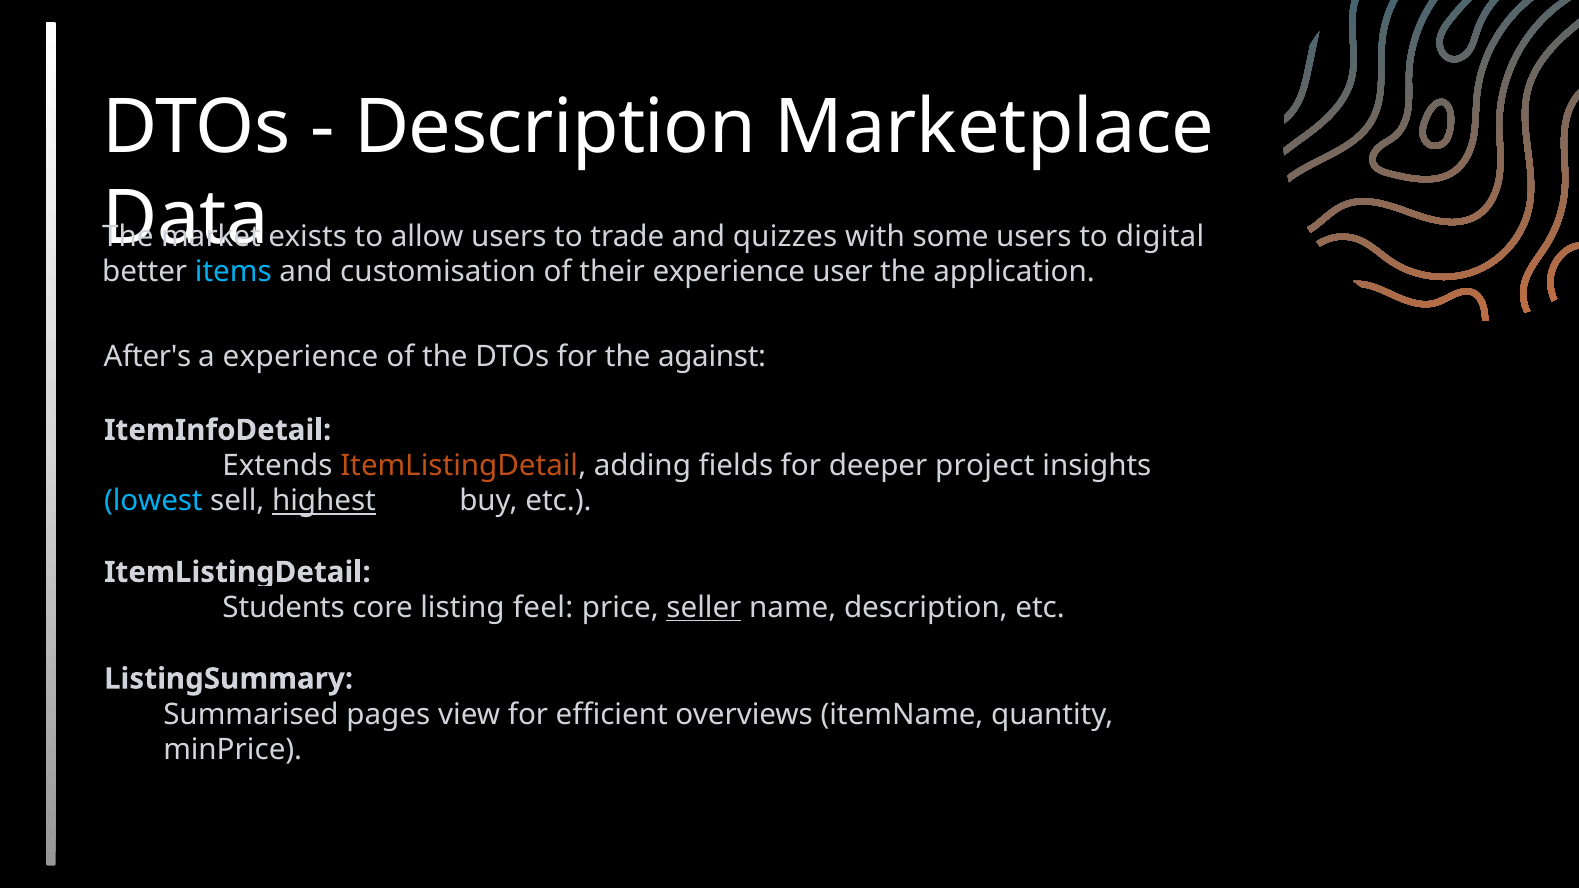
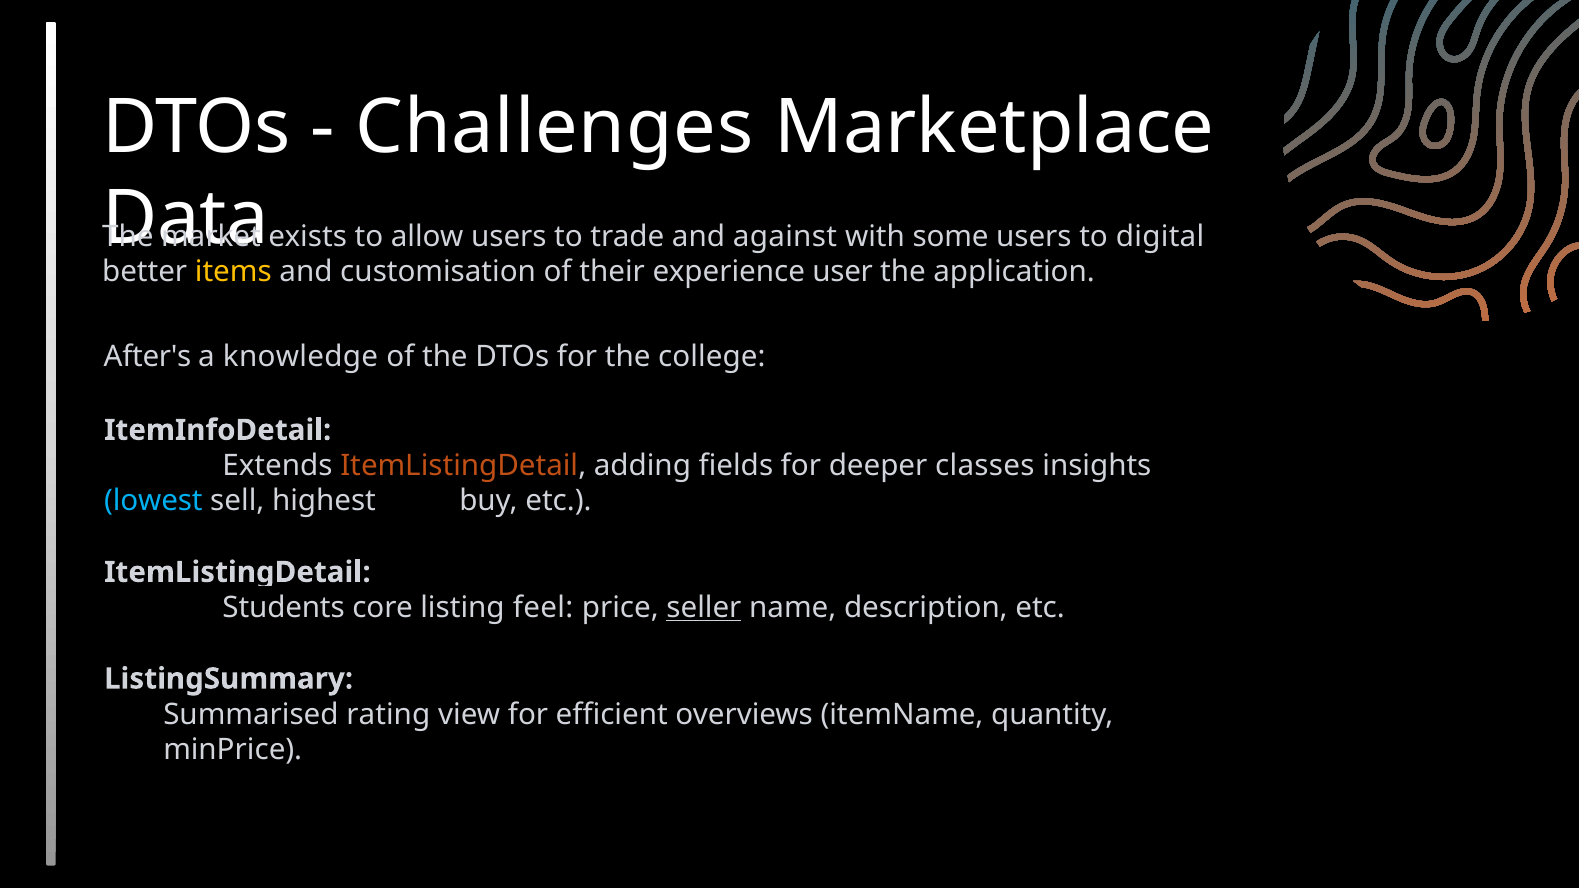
Description: Description -> Challenges (554, 127)
quizzes: quizzes -> against (785, 237)
items colour: light blue -> yellow (233, 272)
a experience: experience -> knowledge (301, 357)
against: against -> college (712, 357)
project: project -> classes (985, 466)
highest underline: present -> none (324, 501)
pages: pages -> rating (388, 714)
